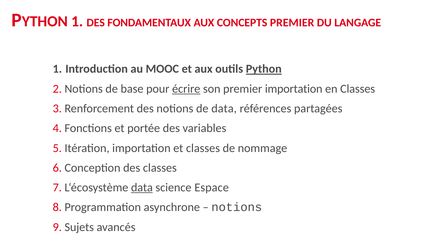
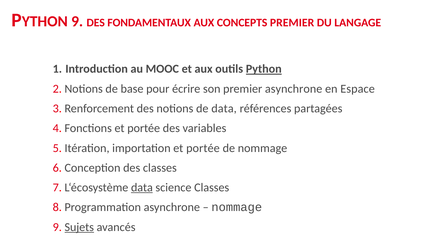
1: 1 -> 9 (77, 21)
écrire underline: present -> none (186, 89)
premier importation: importation -> asynchrone (294, 89)
en Classes: Classes -> Espace (358, 89)
importation et classes: classes -> portée (203, 148)
science Espace: Espace -> Classes (212, 188)
notions: notions -> nommage (237, 207)
Sujets underline: none -> present (79, 227)
